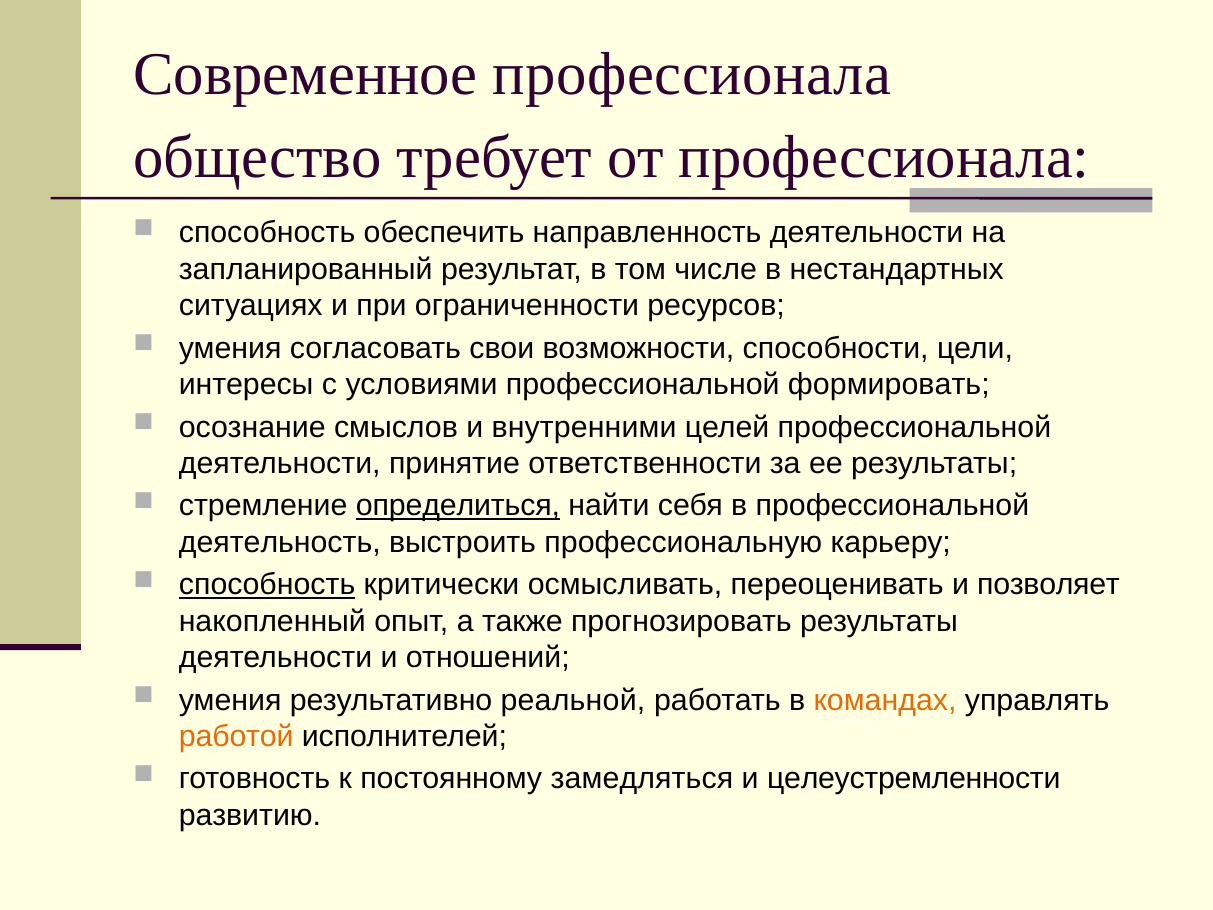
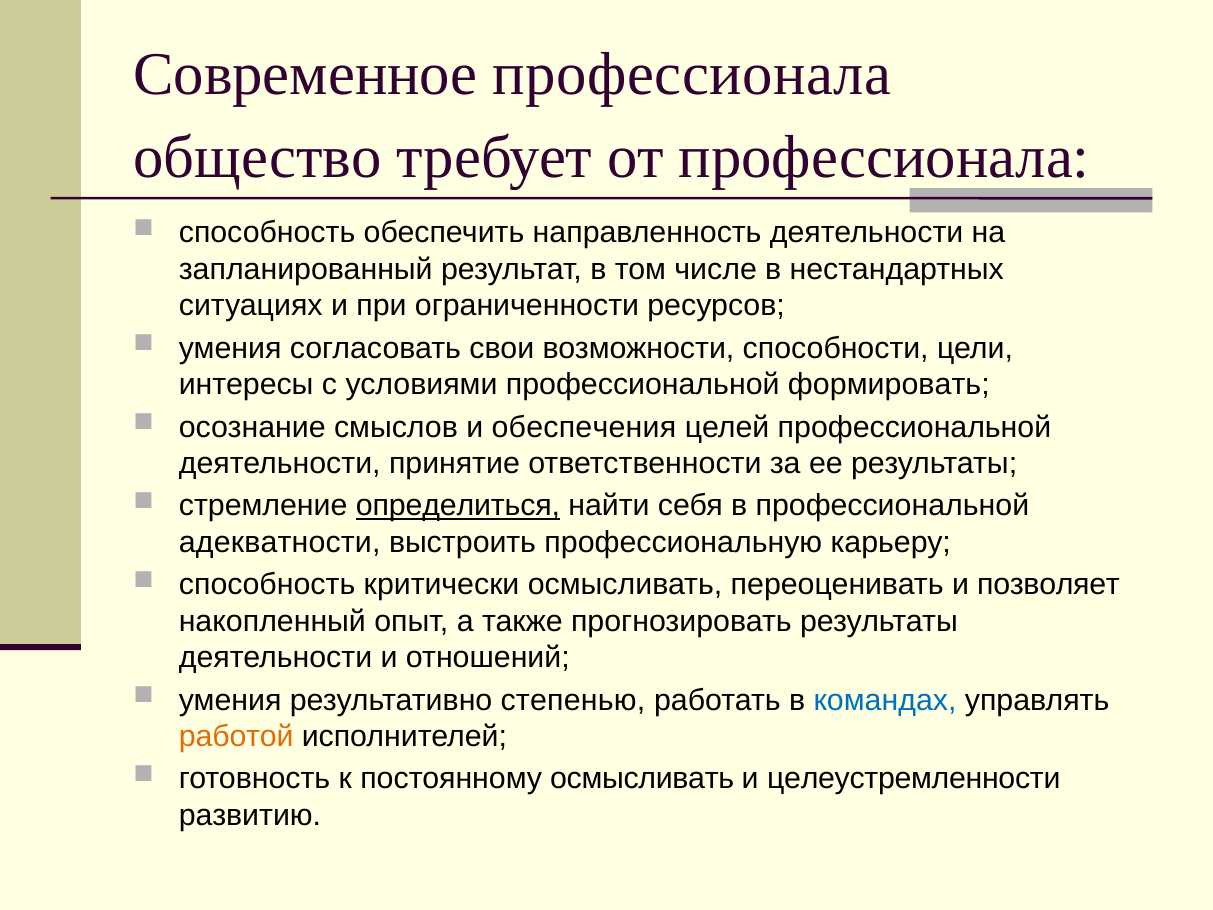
внутренними: внутренними -> обеспечения (584, 427)
деятельность: деятельность -> адекватности (280, 542)
способность underline: present -> none (267, 585)
реальной: реальной -> степенью (573, 700)
командах colour: orange -> blue (885, 700)
постоянному замедляться: замедляться -> осмысливать (642, 779)
